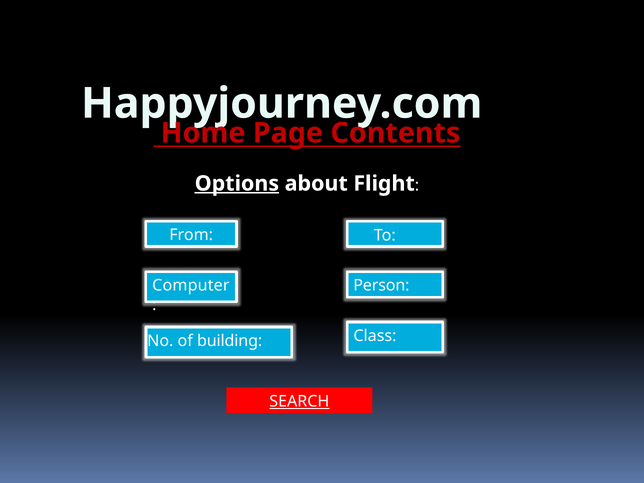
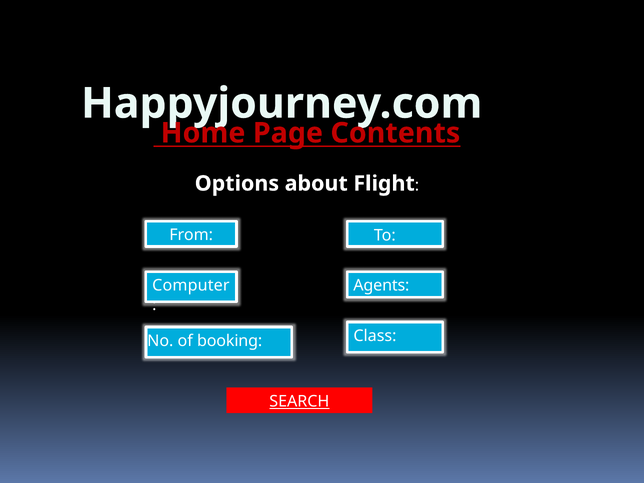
Options underline: present -> none (237, 184)
Person: Person -> Agents (381, 286)
building: building -> booking (230, 341)
